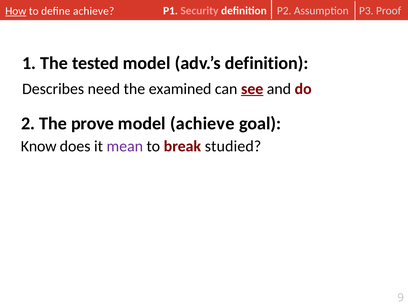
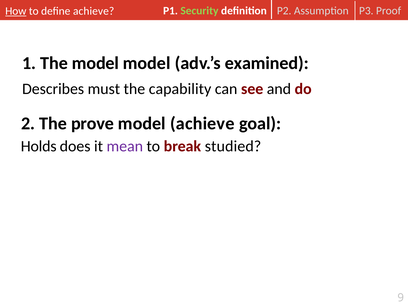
Security colour: pink -> light green (199, 11)
The tested: tested -> model (95, 63)
adv.’s definition: definition -> examined (267, 63)
need: need -> must (104, 89)
examined: examined -> capability (180, 89)
see underline: present -> none (252, 89)
Know: Know -> Holds (39, 146)
